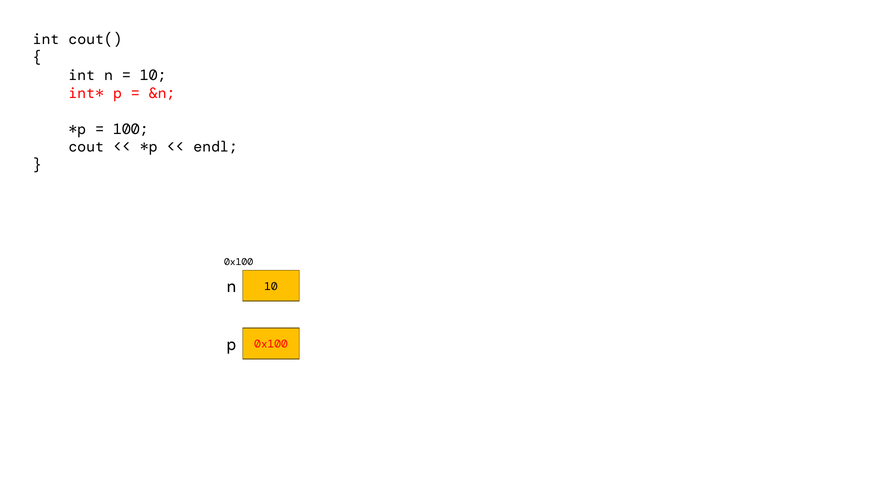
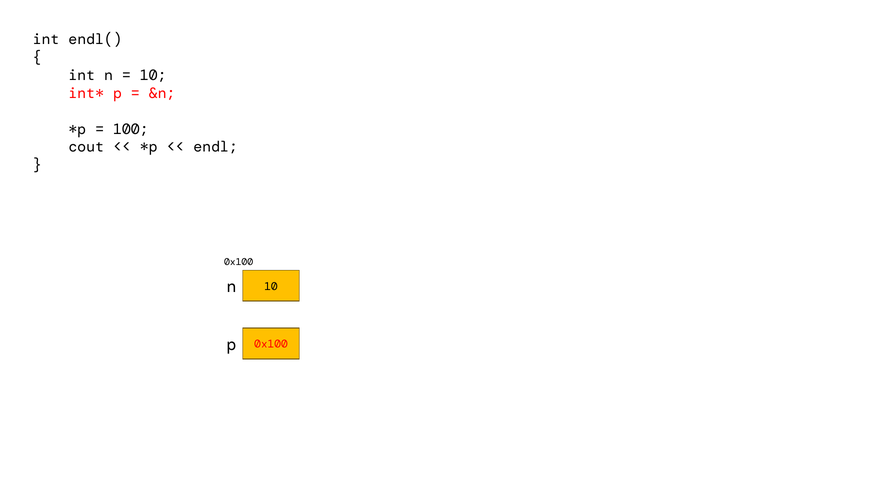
cout(: cout( -> endl( (95, 40)
